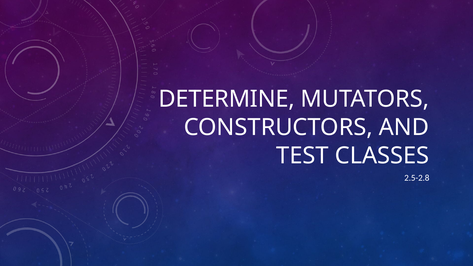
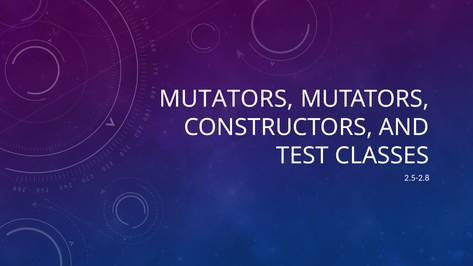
DETERMINE: DETERMINE -> MUTATORS (226, 99)
